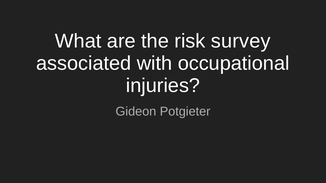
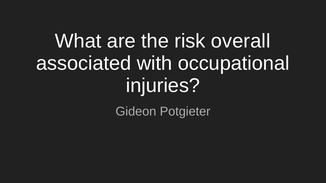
survey: survey -> overall (241, 41)
